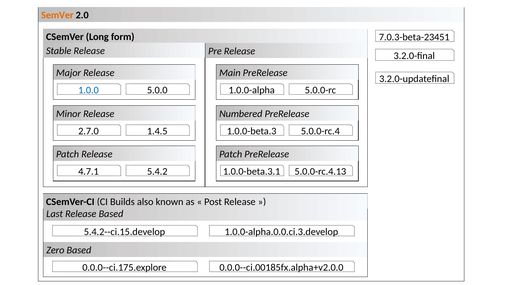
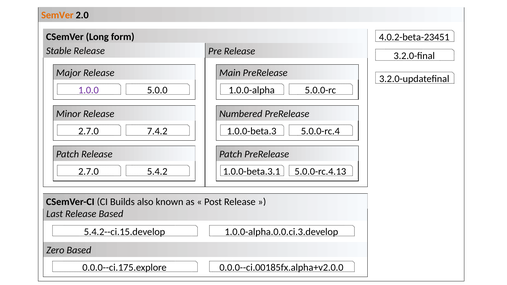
7.0.3-beta-23451: 7.0.3-beta-23451 -> 4.0.2-beta-23451 (414, 37)
1.0.0 colour: blue -> purple (89, 90)
1.4.5: 1.4.5 -> 7.4.2 (157, 131)
4.7.1: 4.7.1 -> 2.7.0 (89, 172)
